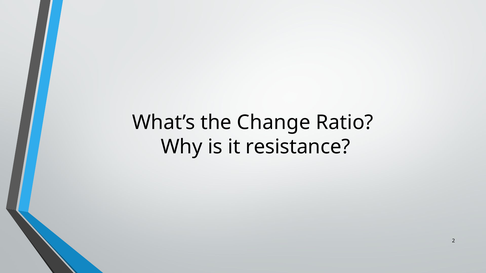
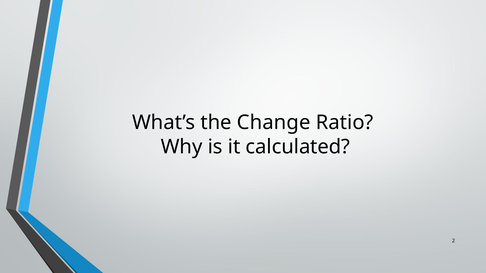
resistance: resistance -> calculated (298, 147)
